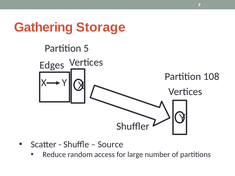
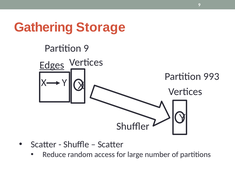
Partition 5: 5 -> 9 (86, 48)
Edges underline: none -> present (52, 65)
108: 108 -> 993 (211, 77)
Source: Source -> Scatter (111, 145)
